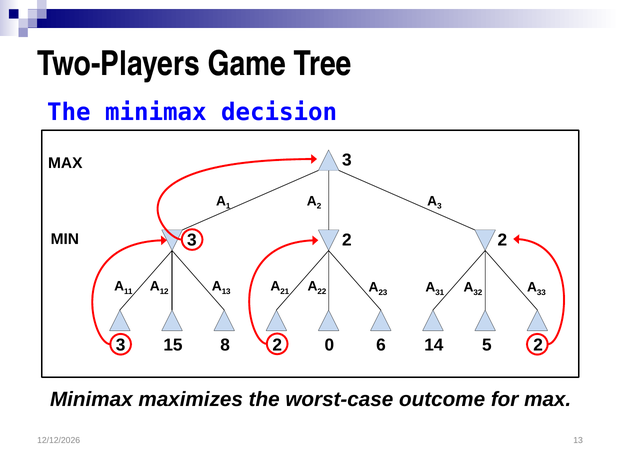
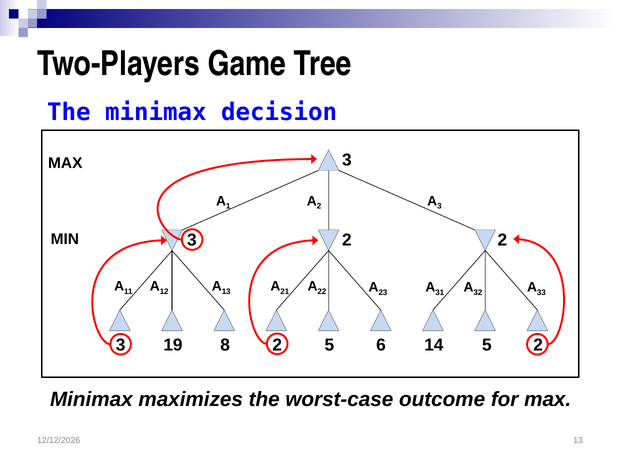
15: 15 -> 19 (173, 345)
2 0: 0 -> 5 (329, 345)
